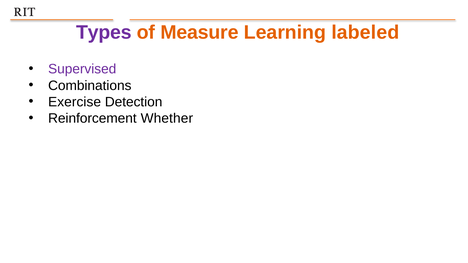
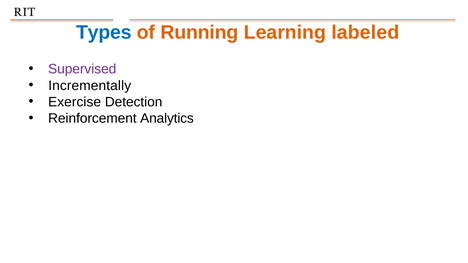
Types colour: purple -> blue (104, 33)
Measure: Measure -> Running (200, 33)
Combinations: Combinations -> Incrementally (90, 86)
Whether: Whether -> Analytics (167, 118)
